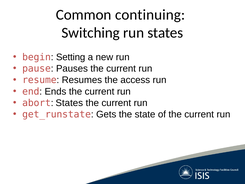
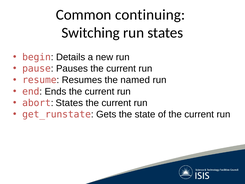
Setting: Setting -> Details (71, 57)
access: access -> named (135, 80)
